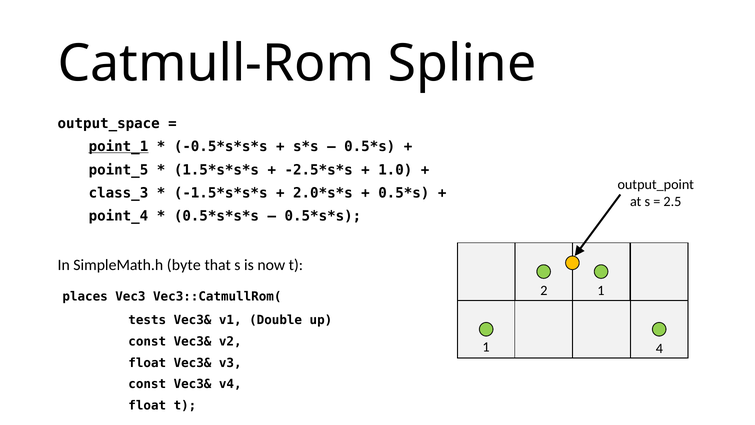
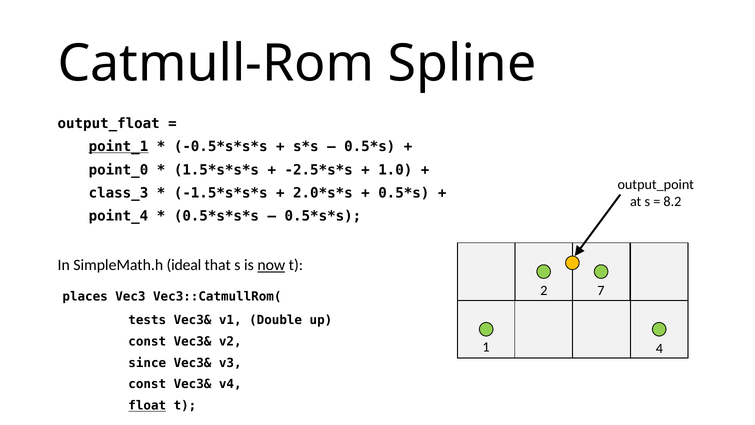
output_space: output_space -> output_float (109, 123)
point_5: point_5 -> point_0 (118, 170)
2.5: 2.5 -> 8.2 (672, 201)
byte: byte -> ideal (184, 265)
now underline: none -> present (271, 265)
2 1: 1 -> 7 (601, 290)
float: float -> since (147, 363)
float underline: none -> present (147, 405)
